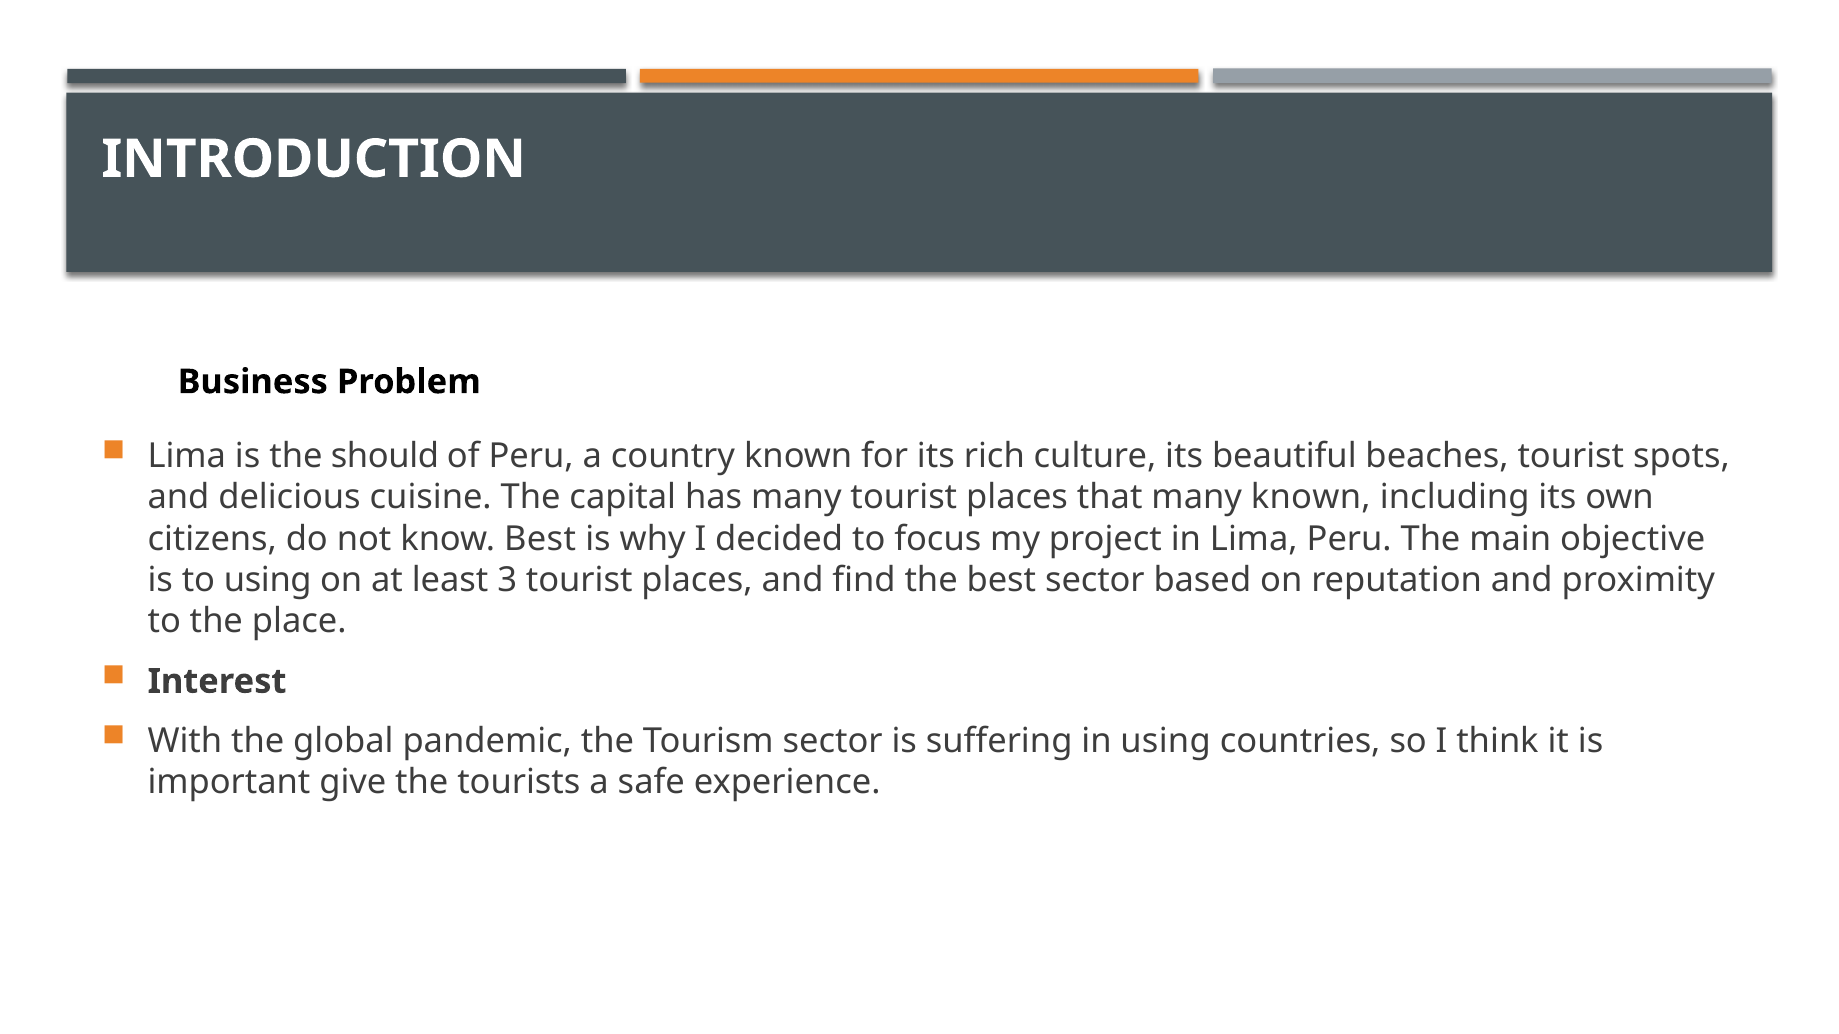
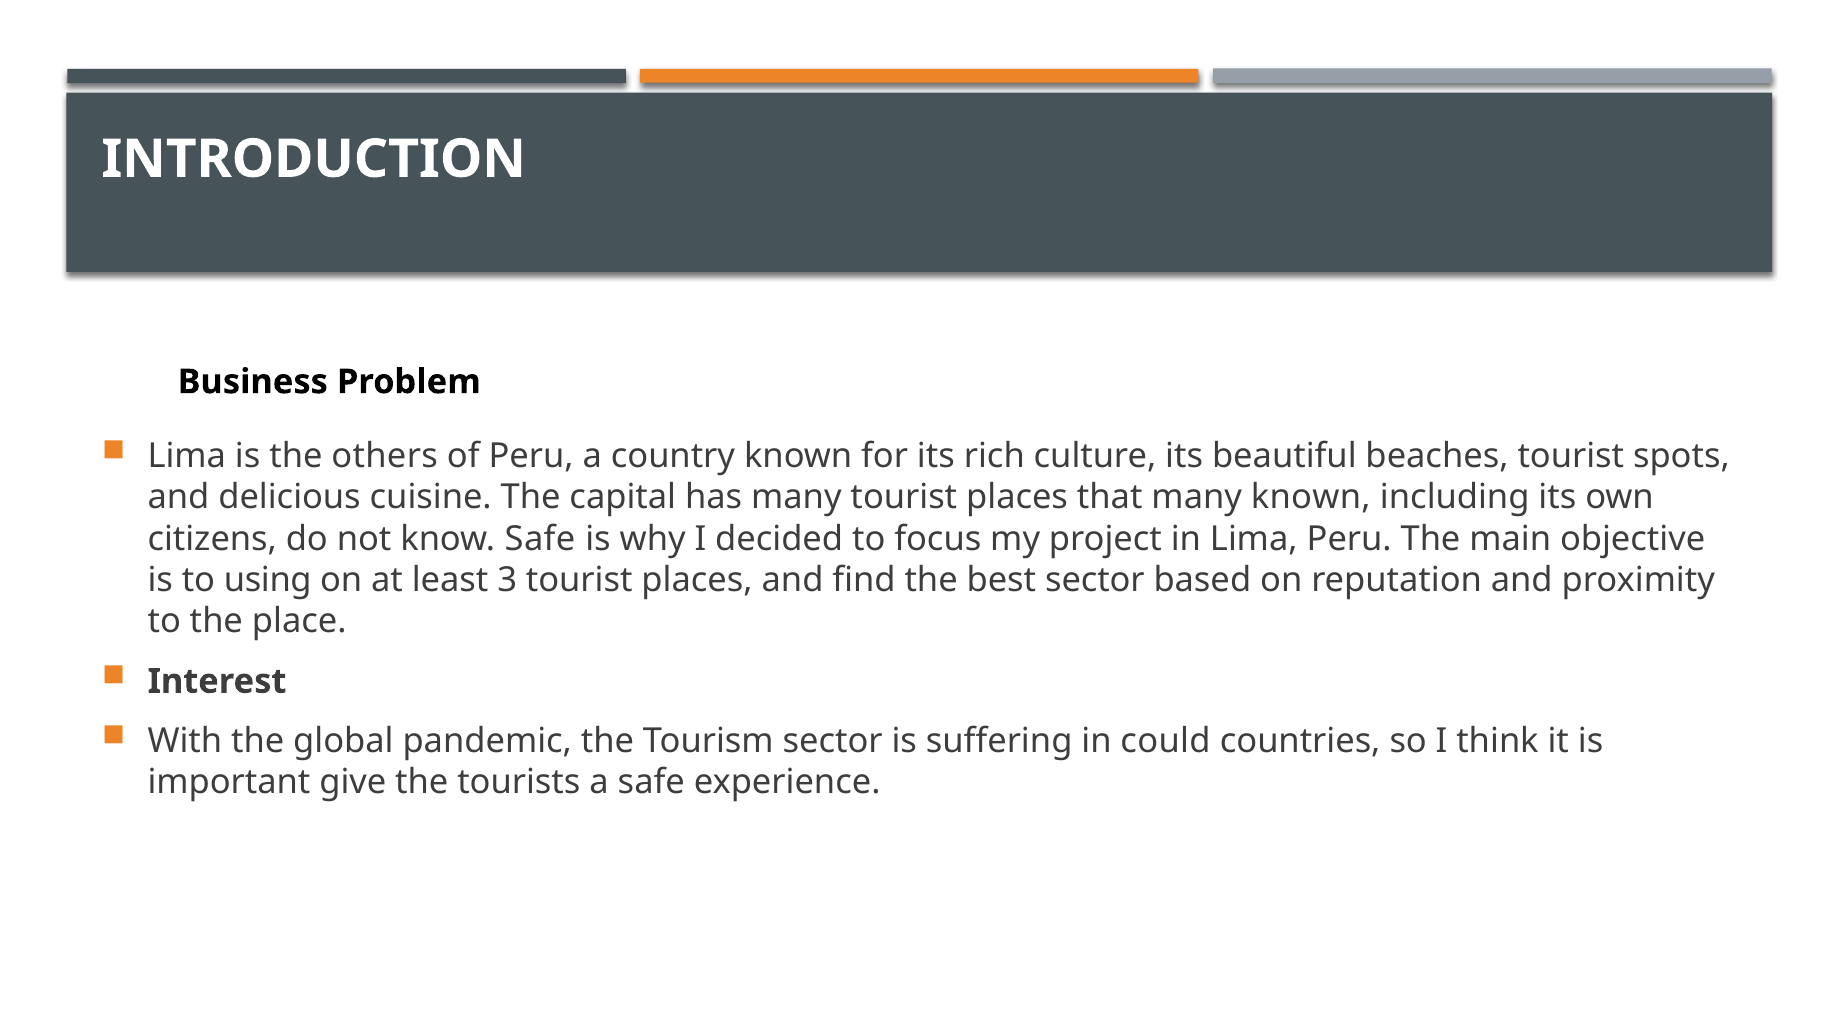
should: should -> others (385, 456)
know Best: Best -> Safe (540, 539)
in using: using -> could (1166, 741)
